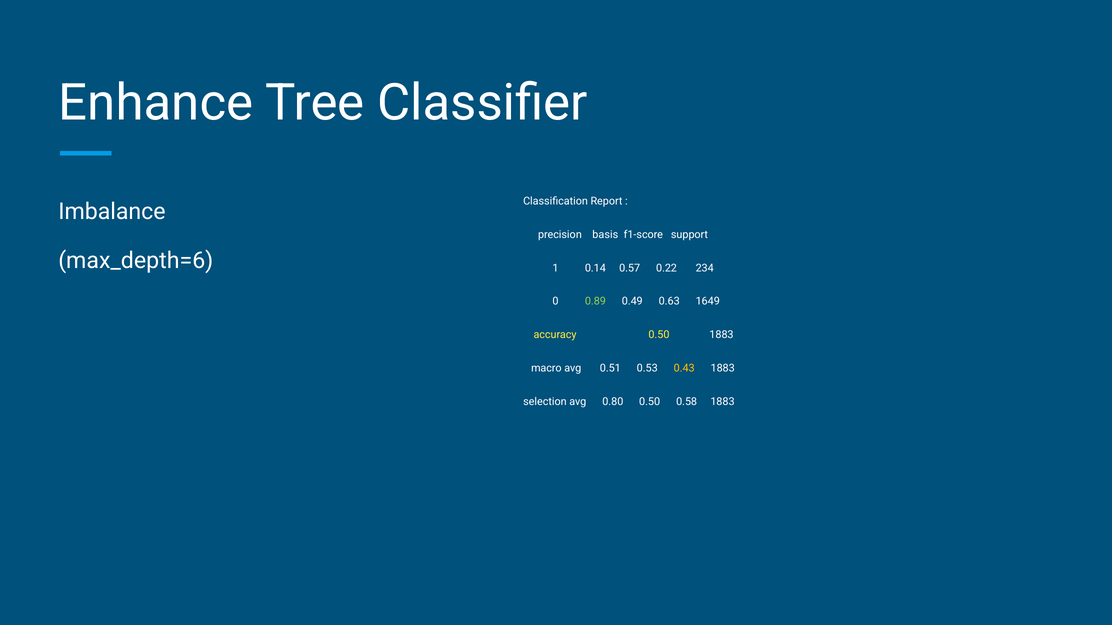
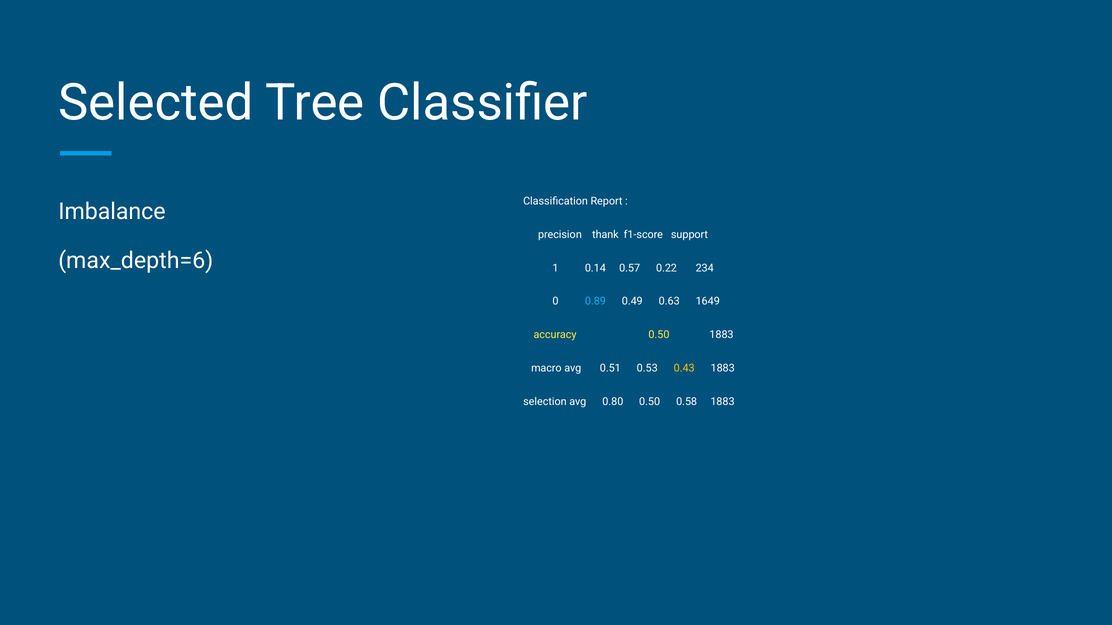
Enhance: Enhance -> Selected (156, 103)
basis: basis -> thank (605, 235)
0.89 colour: light green -> light blue (595, 302)
